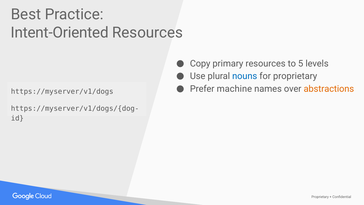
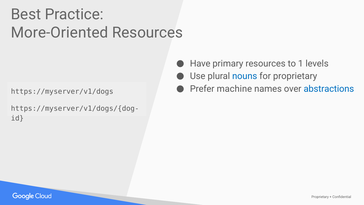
Intent-Oriented: Intent-Oriented -> More-Oriented (60, 33)
Copy: Copy -> Have (200, 64)
5: 5 -> 1 (301, 64)
abstractions colour: orange -> blue (329, 89)
